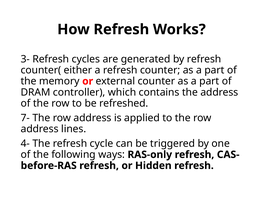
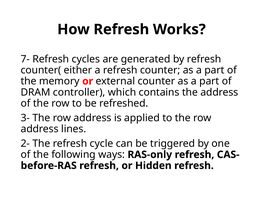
3-: 3- -> 7- (25, 59)
7-: 7- -> 3- (25, 118)
4-: 4- -> 2- (25, 144)
